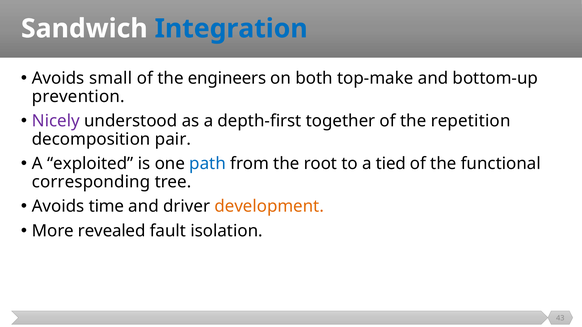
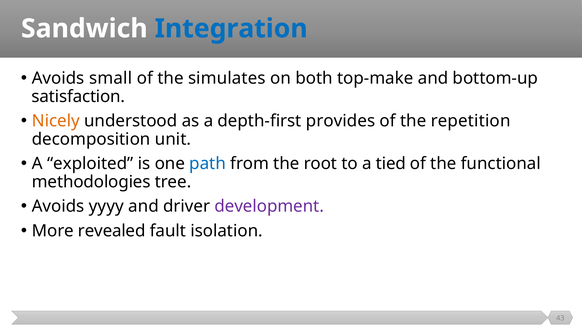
engineers: engineers -> simulates (227, 78)
prevention: prevention -> satisfaction (78, 97)
Nicely colour: purple -> orange (56, 121)
together: together -> provides (341, 121)
pair: pair -> unit (173, 139)
corresponding: corresponding -> methodologies (91, 182)
time: time -> yyyy (106, 207)
development colour: orange -> purple (269, 207)
